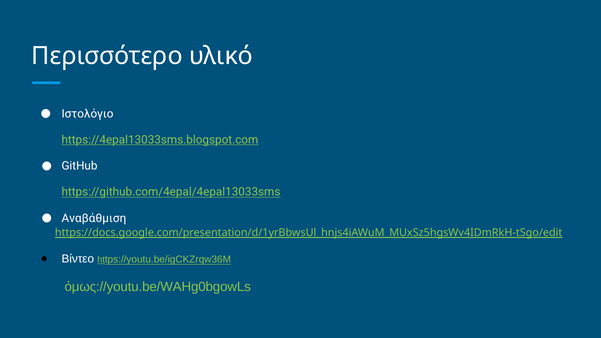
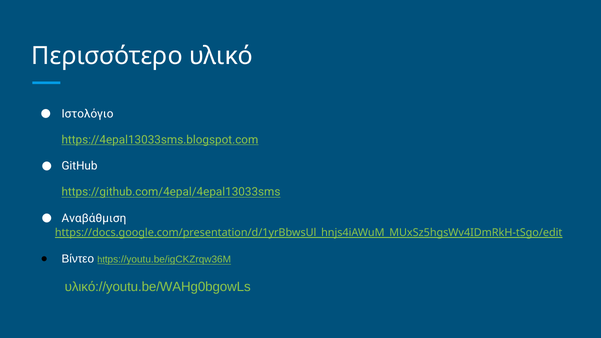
όμως://youtu.be/WAHg0bgowLs: όμως://youtu.be/WAHg0bgowLs -> υλικό://youtu.be/WAHg0bgowLs (158, 287)
